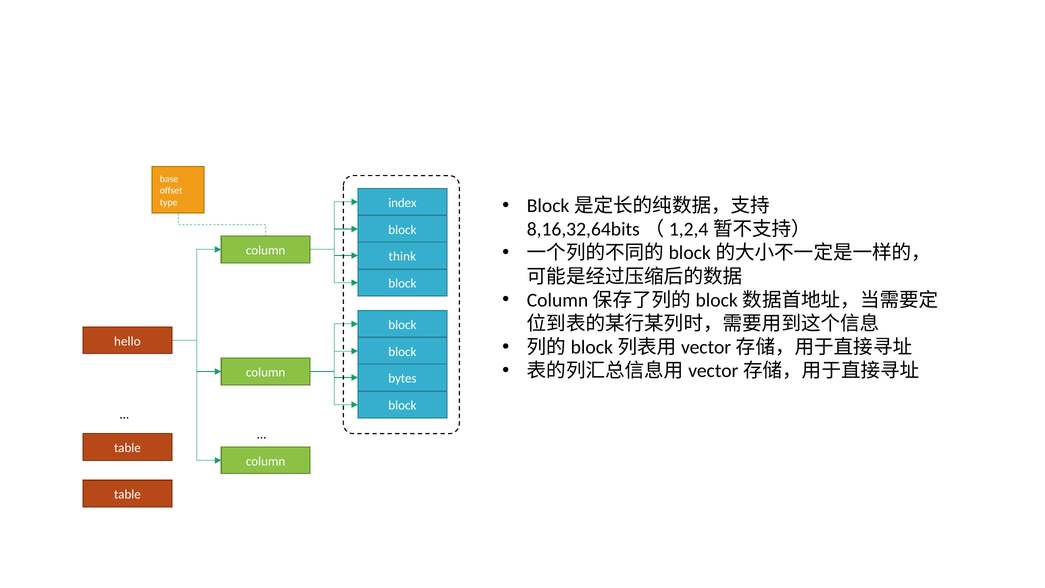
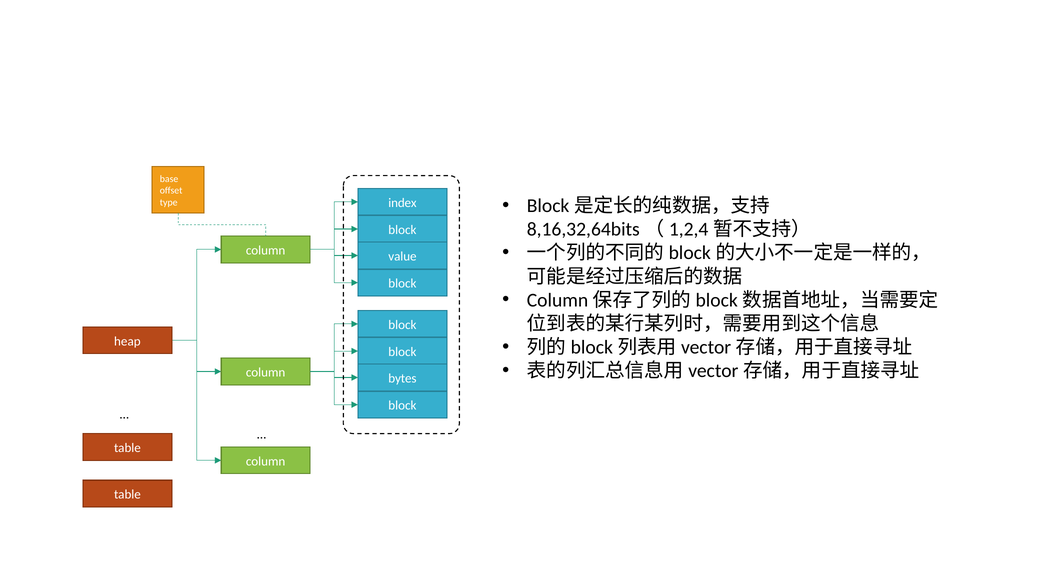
think: think -> value (402, 256)
hello: hello -> heap (127, 341)
